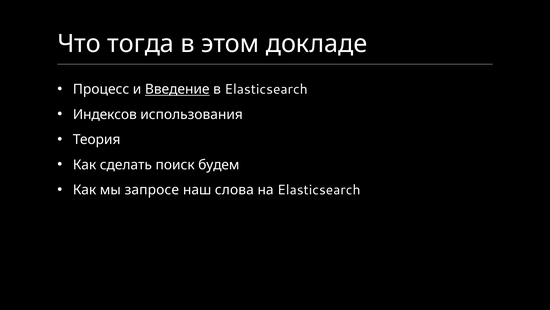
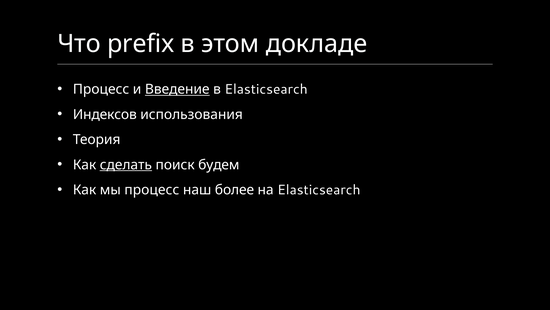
тогда: тогда -> prefix (141, 44)
сделать underline: none -> present (126, 164)
мы запросе: запросе -> процесс (152, 190)
слова: слова -> более (235, 190)
